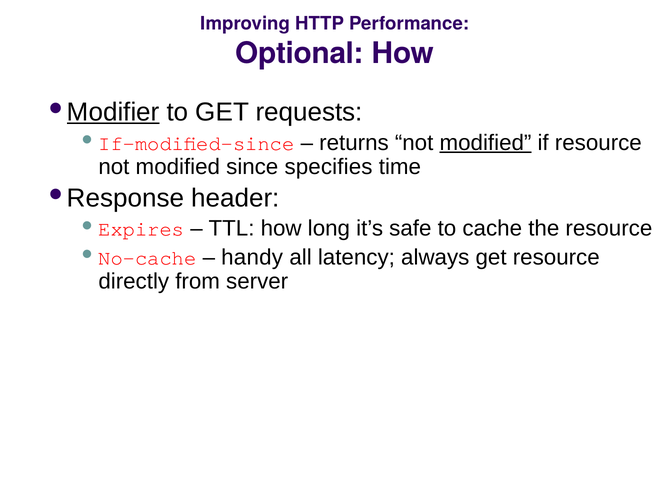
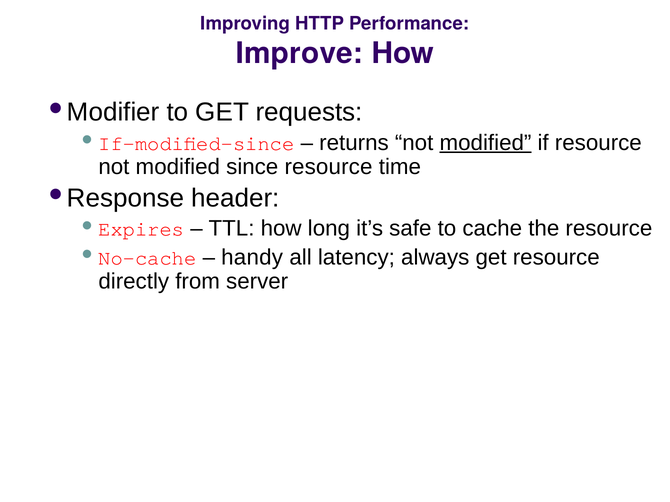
Optional: Optional -> Improve (299, 53)
Modifier underline: present -> none (113, 112)
since specifies: specifies -> resource (328, 167)
